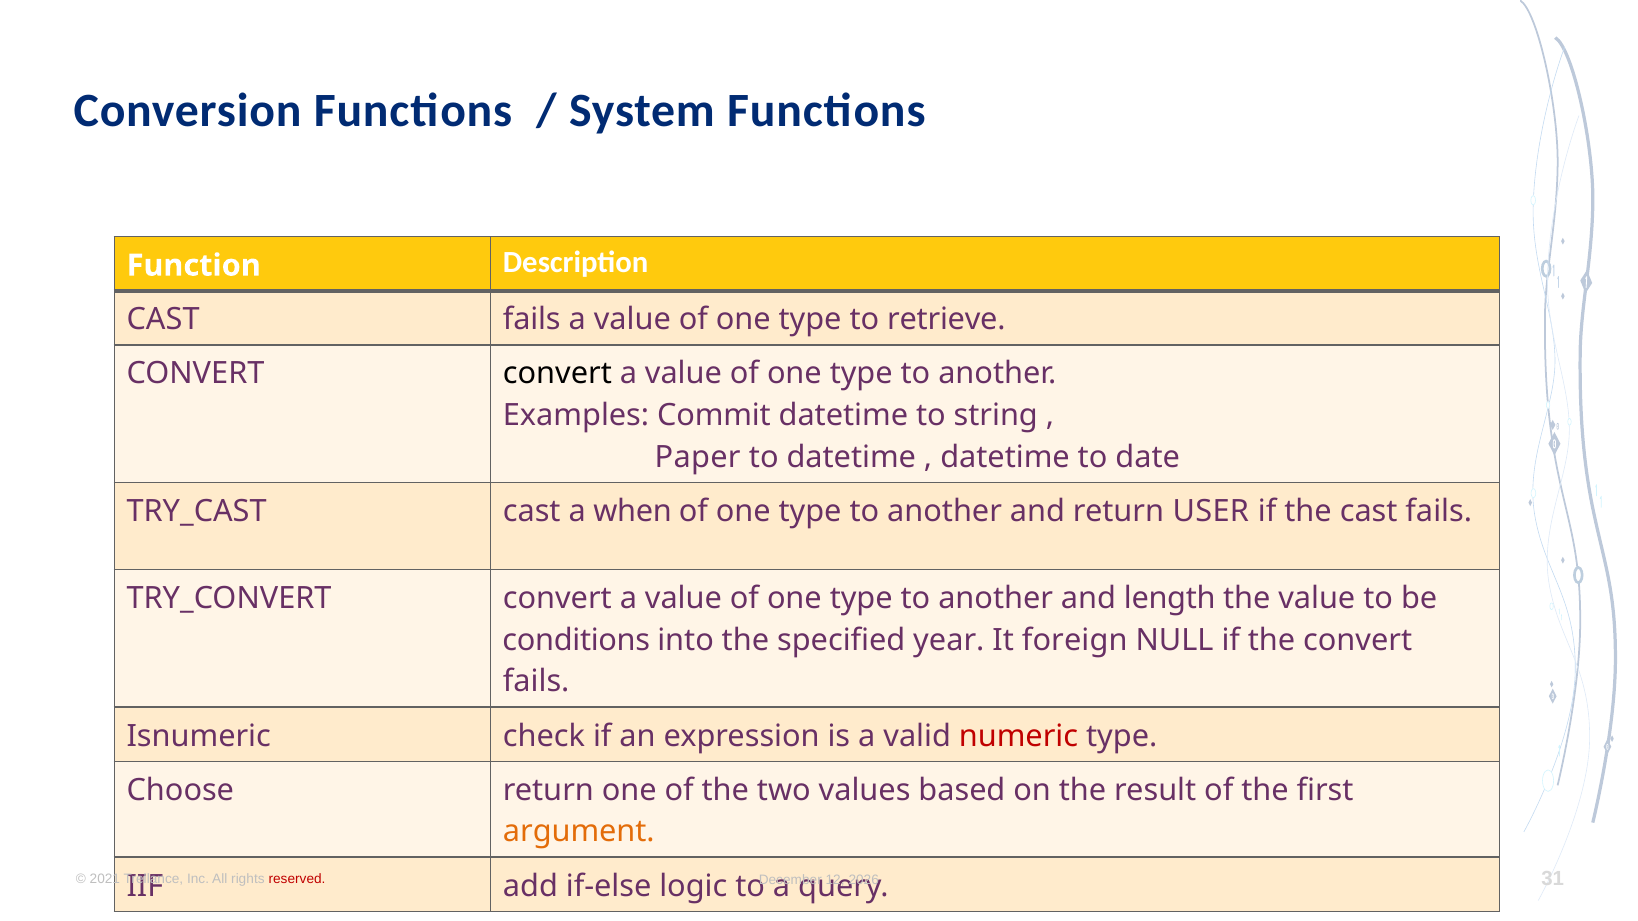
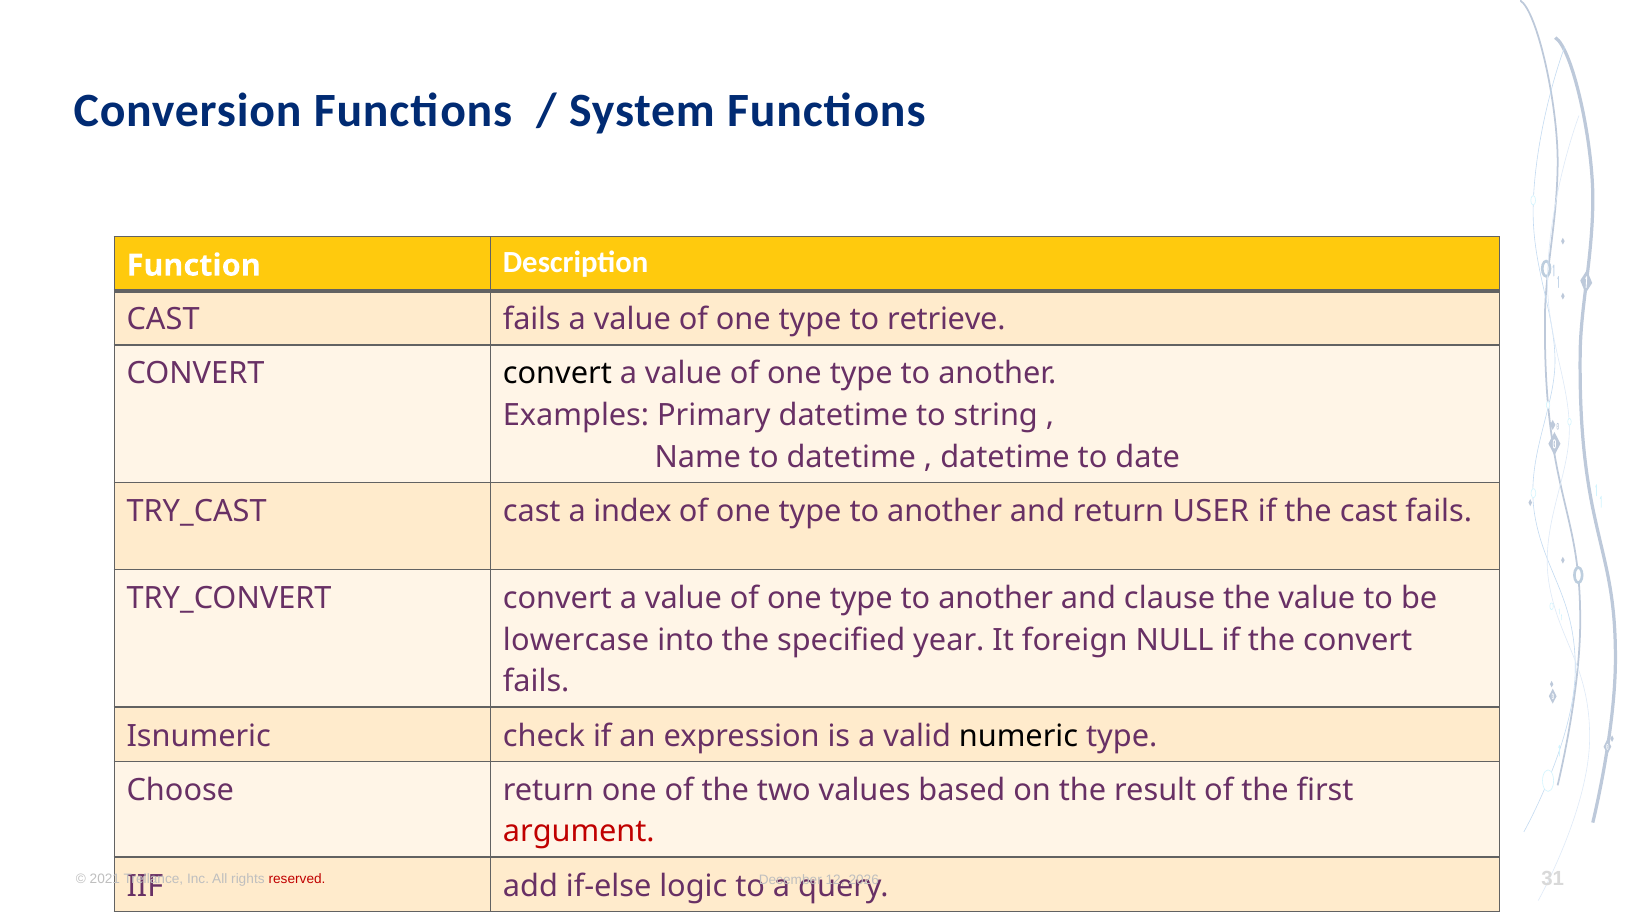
Commit: Commit -> Primary (714, 416)
Paper: Paper -> Name (698, 457)
when: when -> index (633, 512)
length: length -> clause (1170, 599)
conditions: conditions -> lowercase (576, 640)
numeric colour: red -> black (1018, 736)
argument colour: orange -> red (579, 832)
